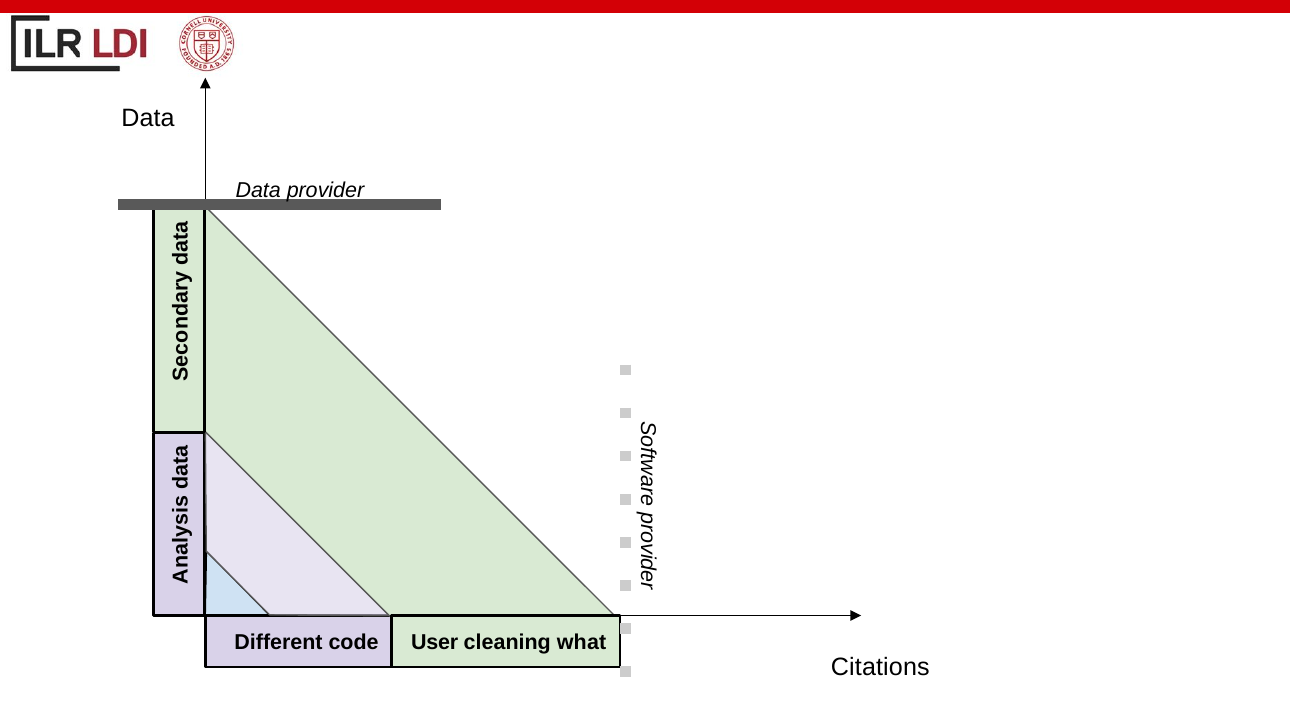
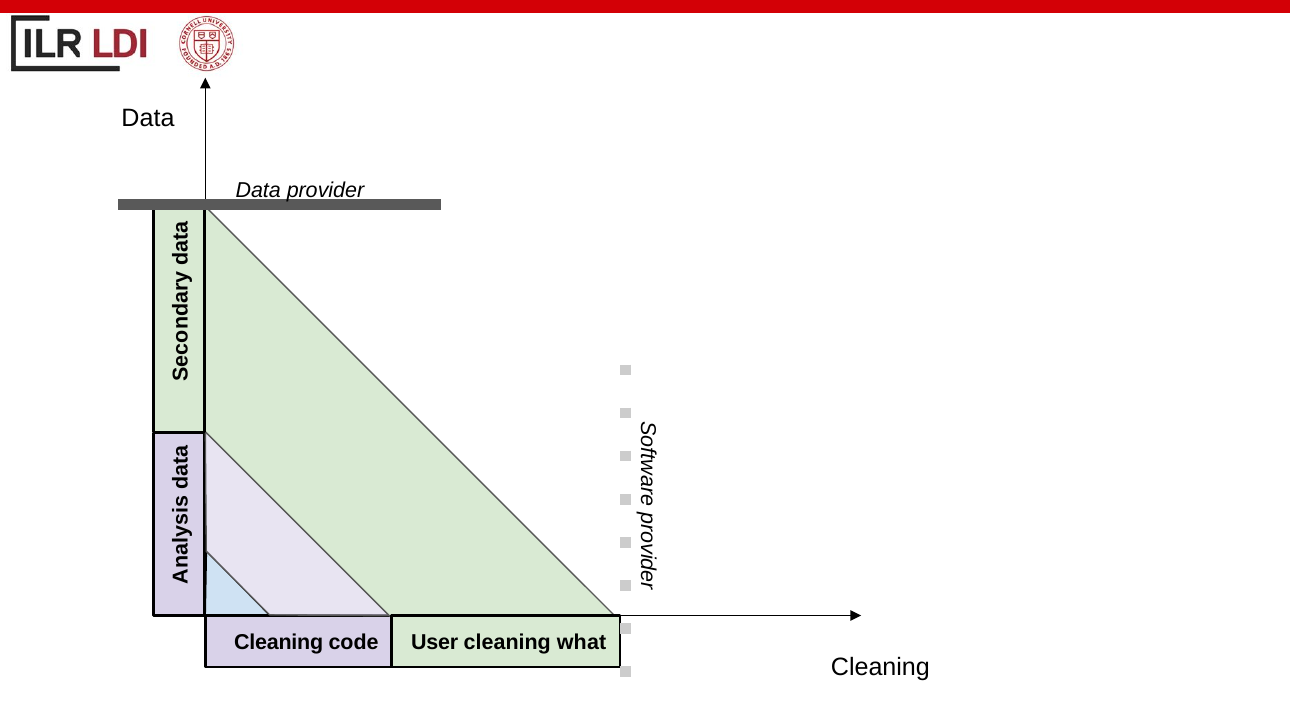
Different: Different -> Cleaning (279, 642)
Citations: Citations -> Cleaning (880, 666)
